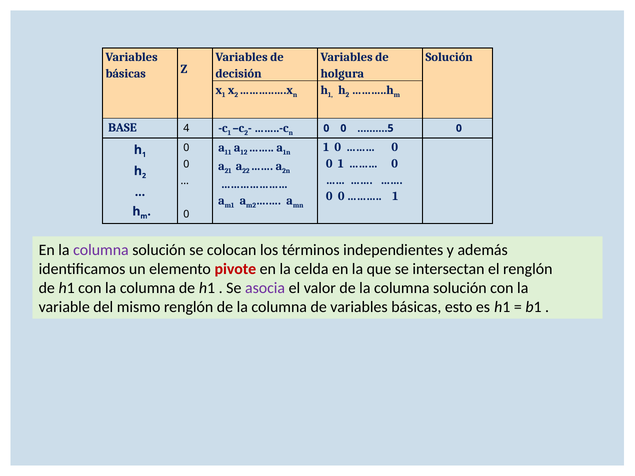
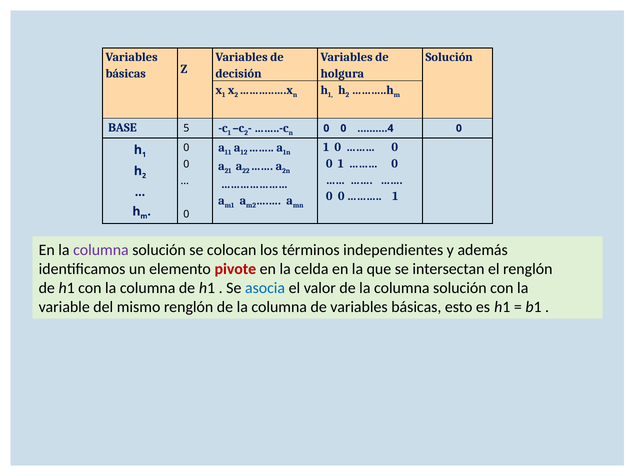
4: 4 -> 5 (186, 128)
……….5: ……….5 -> ……….4 (375, 128)
asocia colour: purple -> blue (265, 288)
